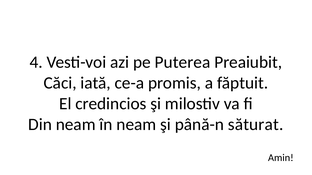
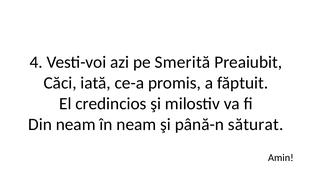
Puterea: Puterea -> Smerită (183, 62)
